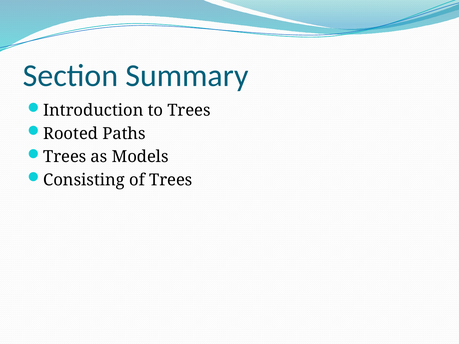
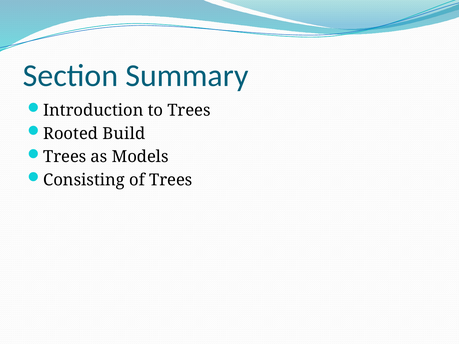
Paths: Paths -> Build (124, 134)
